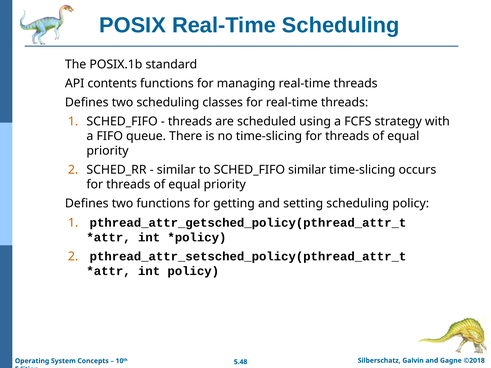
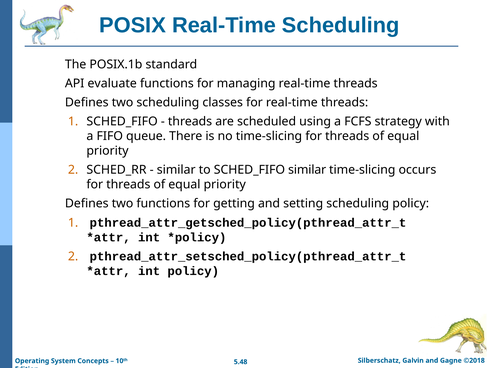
contents: contents -> evaluate (112, 83)
